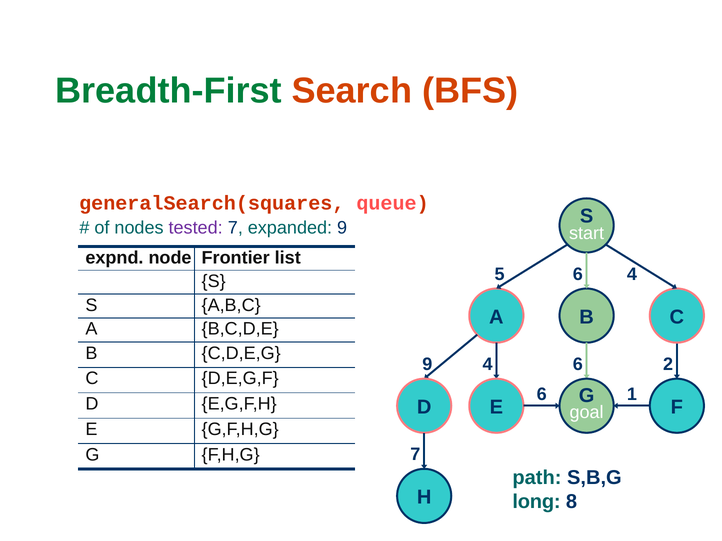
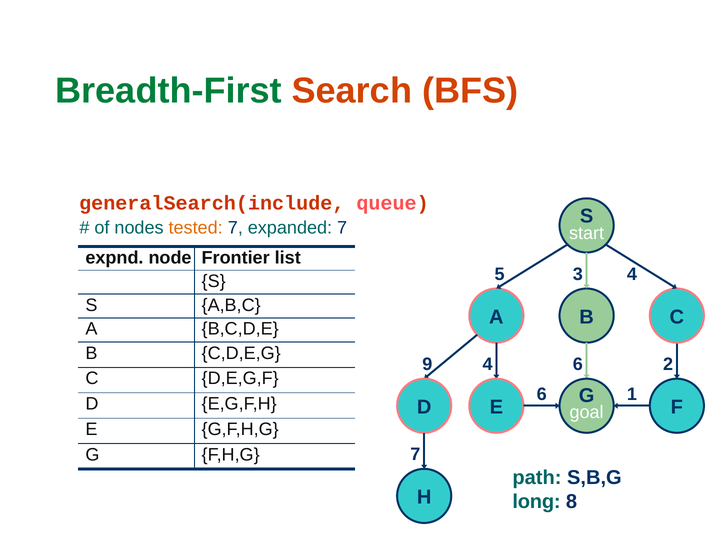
generalSearch(squares: generalSearch(squares -> generalSearch(include (212, 204)
tested colour: purple -> orange (196, 228)
expanded 9: 9 -> 7 (342, 228)
5 6: 6 -> 3 (578, 274)
